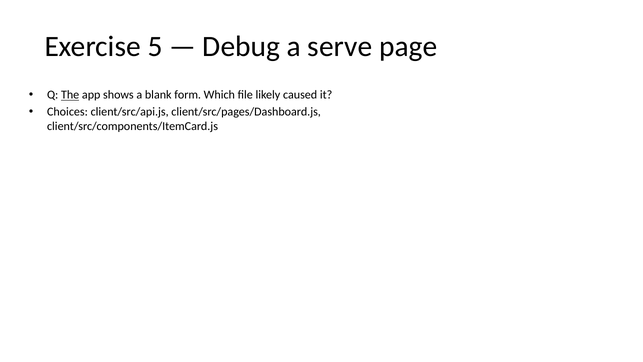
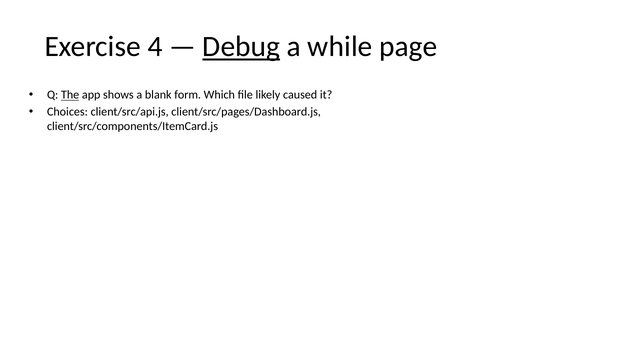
5: 5 -> 4 (155, 47)
Debug underline: none -> present (241, 47)
serve: serve -> while (340, 47)
